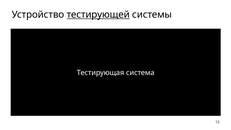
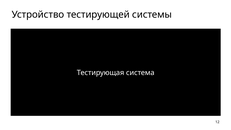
тестирующей underline: present -> none (98, 15)
